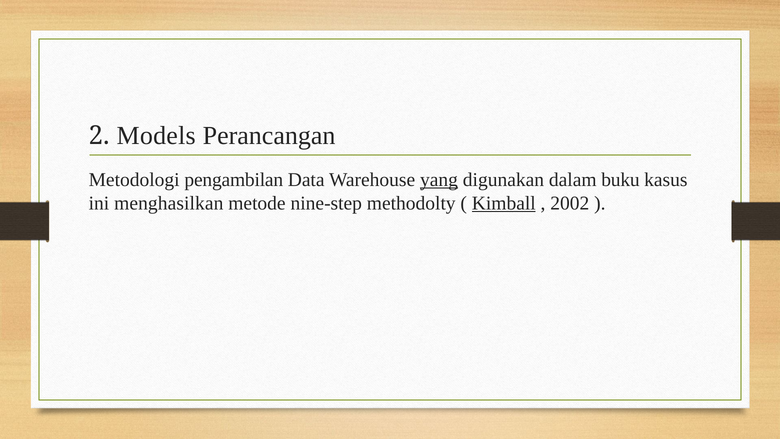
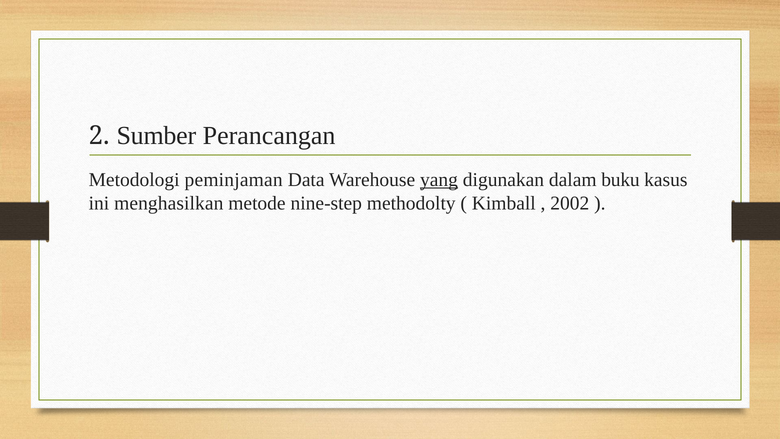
Models: Models -> Sumber (156, 136)
pengambilan: pengambilan -> peminjaman (234, 180)
Kimball underline: present -> none (504, 203)
